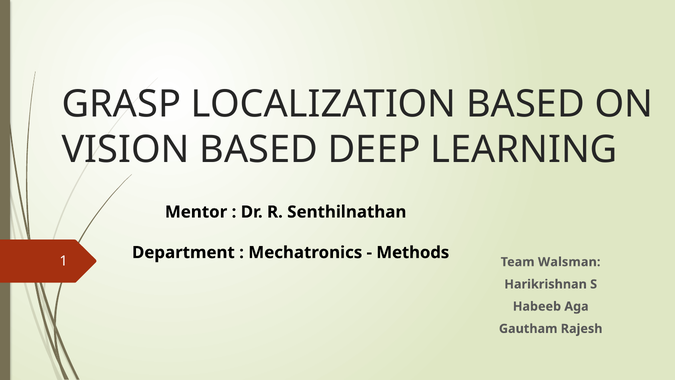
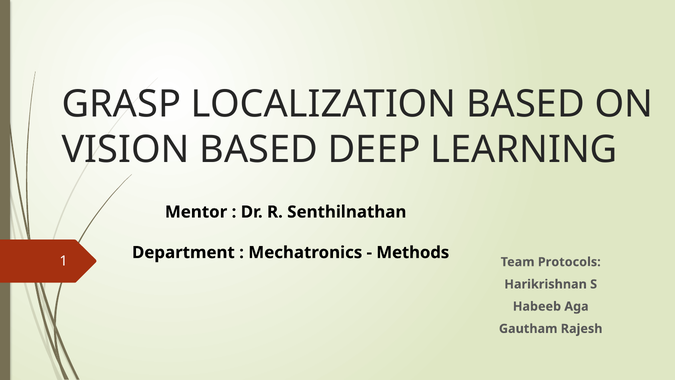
Walsman: Walsman -> Protocols (569, 262)
